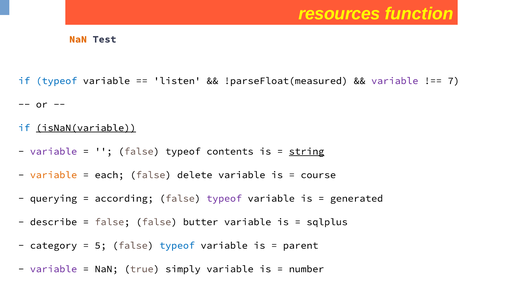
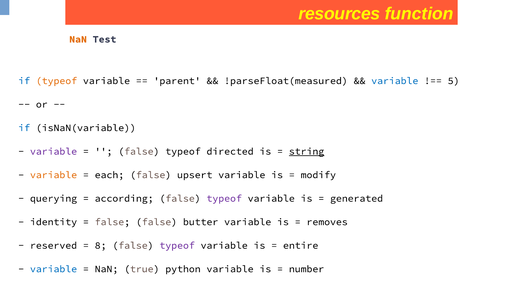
typeof colour: blue -> orange (56, 81)
listen: listen -> parent (177, 81)
variable colour: purple -> blue (395, 81)
7: 7 -> 5 (454, 81)
isNaN(variable underline: present -> none (86, 128)
contents: contents -> directed (230, 151)
delete: delete -> upsert (195, 175)
course: course -> modify (318, 175)
describe: describe -> identity (54, 222)
sqlplus: sqlplus -> removes (327, 222)
category: category -> reserved (54, 246)
5: 5 -> 8 (101, 246)
typeof colour: blue -> purple (177, 246)
parent: parent -> entire (301, 246)
variable colour: purple -> blue (54, 269)
simply: simply -> python (183, 269)
